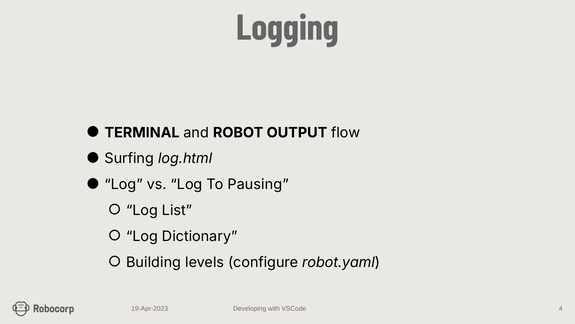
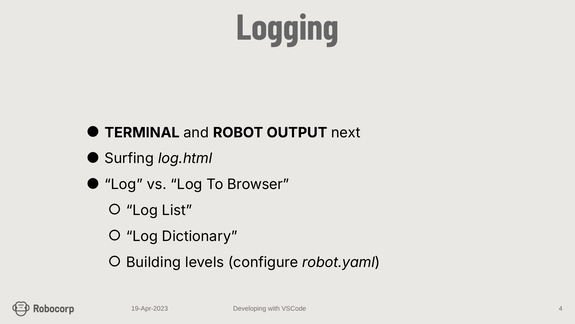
flow: flow -> next (346, 132)
Pausing: Pausing -> Browser (258, 184)
